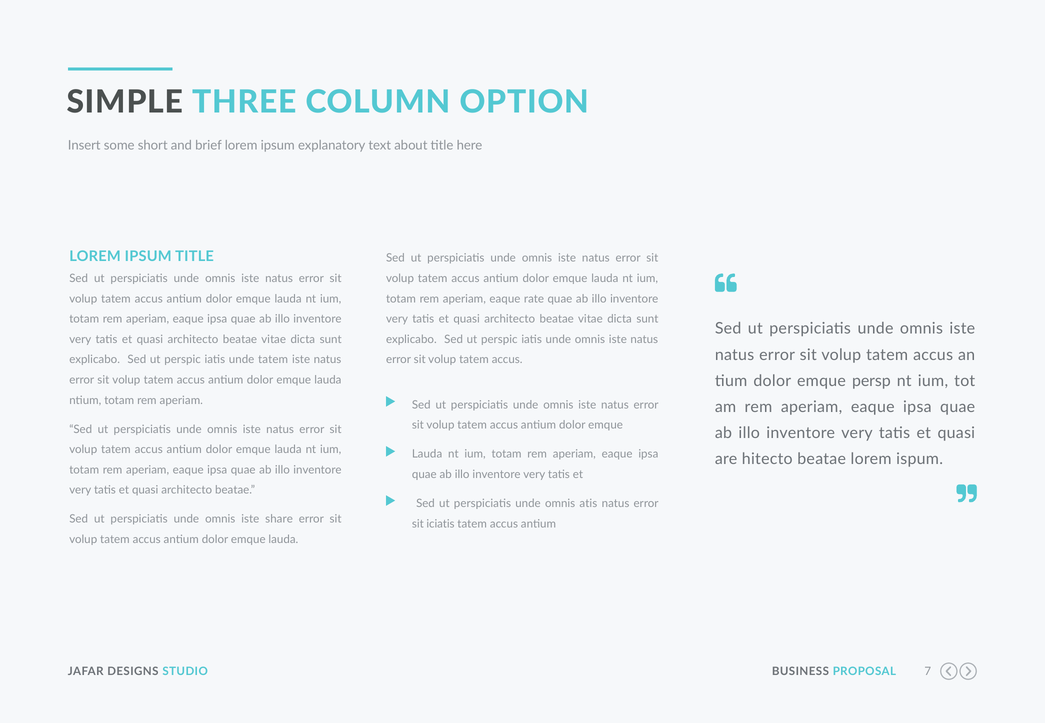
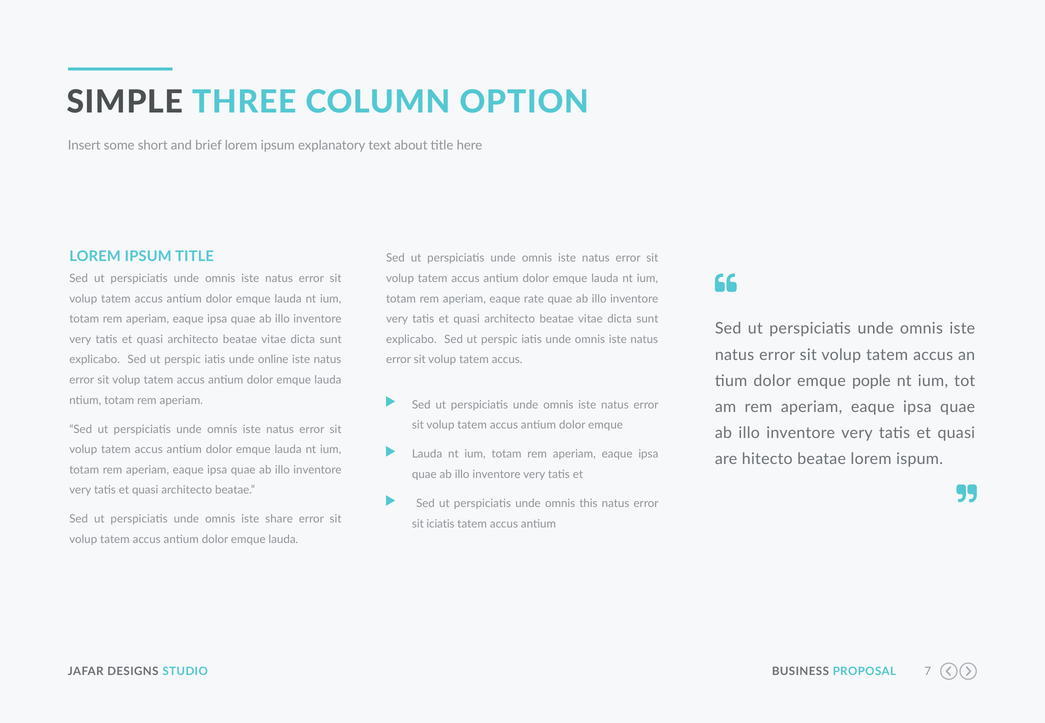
unde tatem: tatem -> online (273, 360)
persp: persp -> pople (871, 381)
atis: atis -> this (588, 504)
